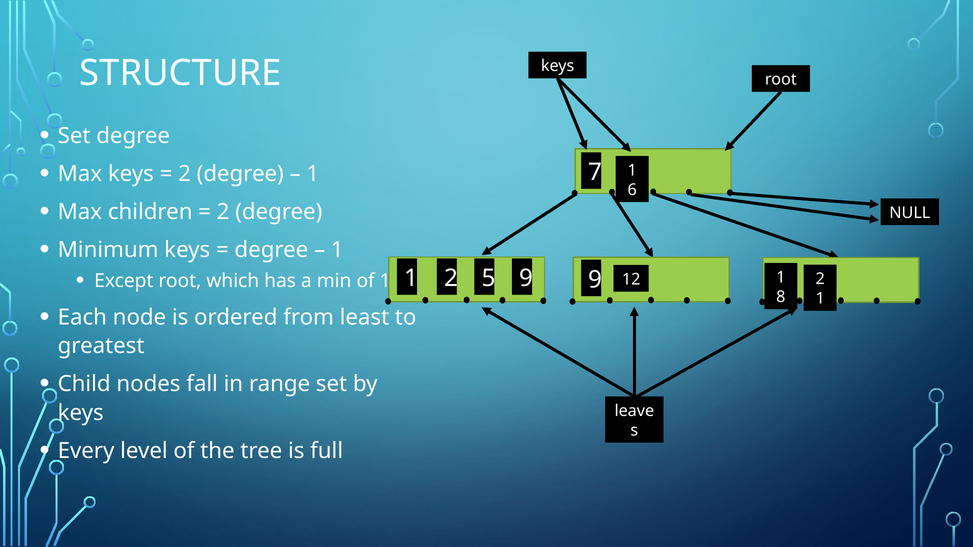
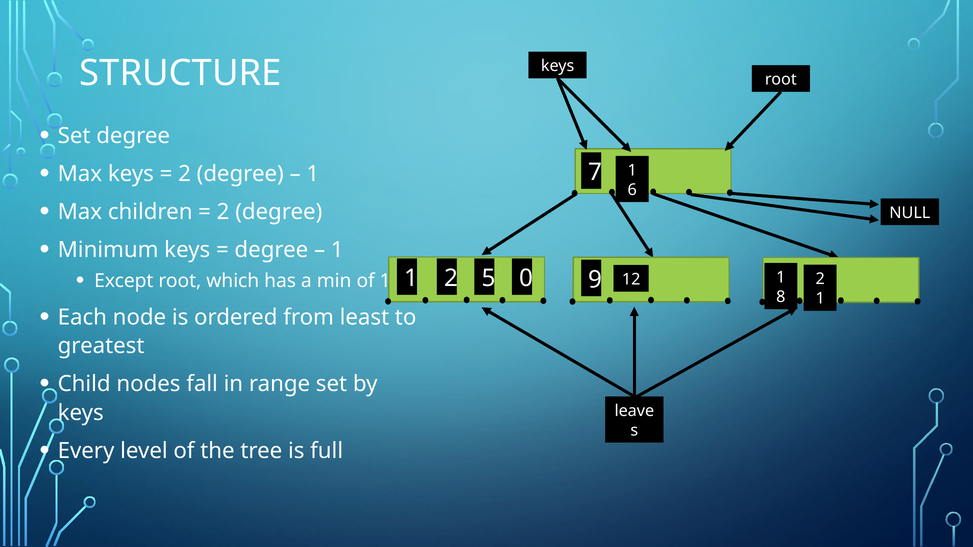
5 9: 9 -> 0 (526, 278)
